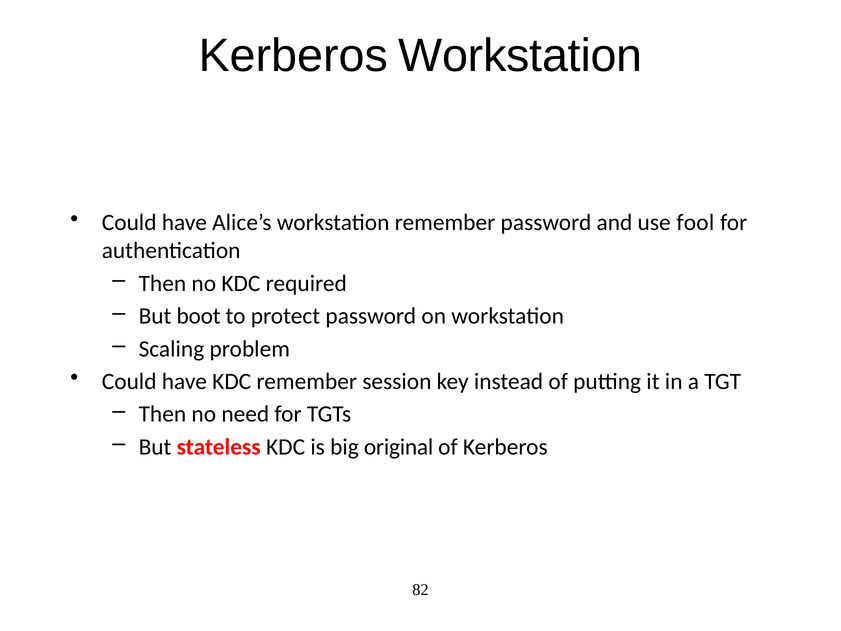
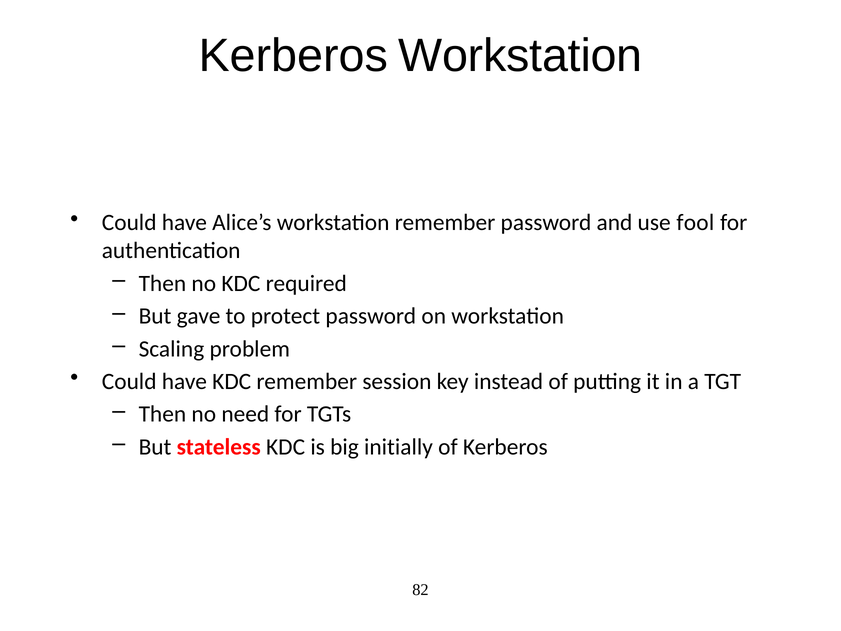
boot: boot -> gave (199, 316)
original: original -> initially (398, 447)
